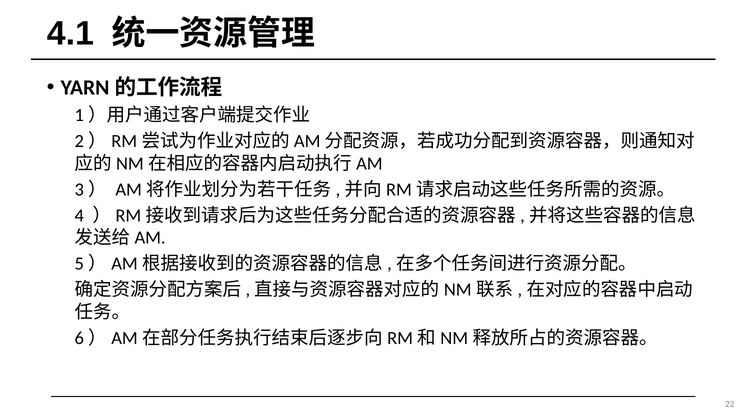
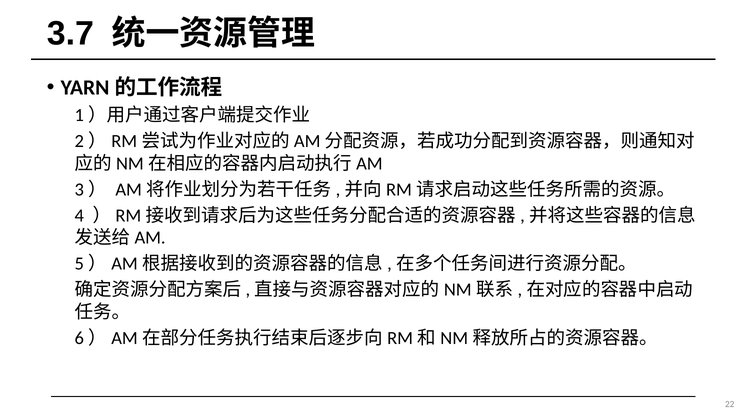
4.1: 4.1 -> 3.7 (70, 34)
